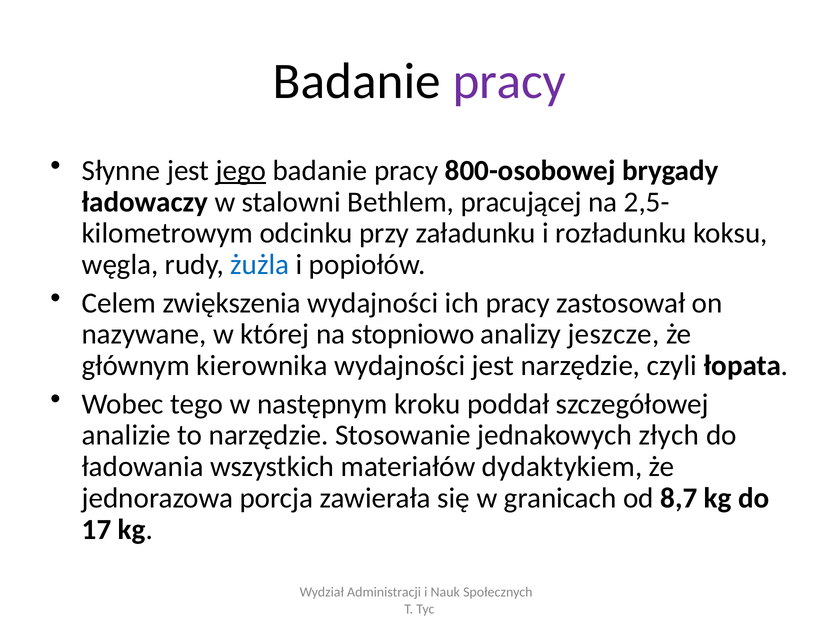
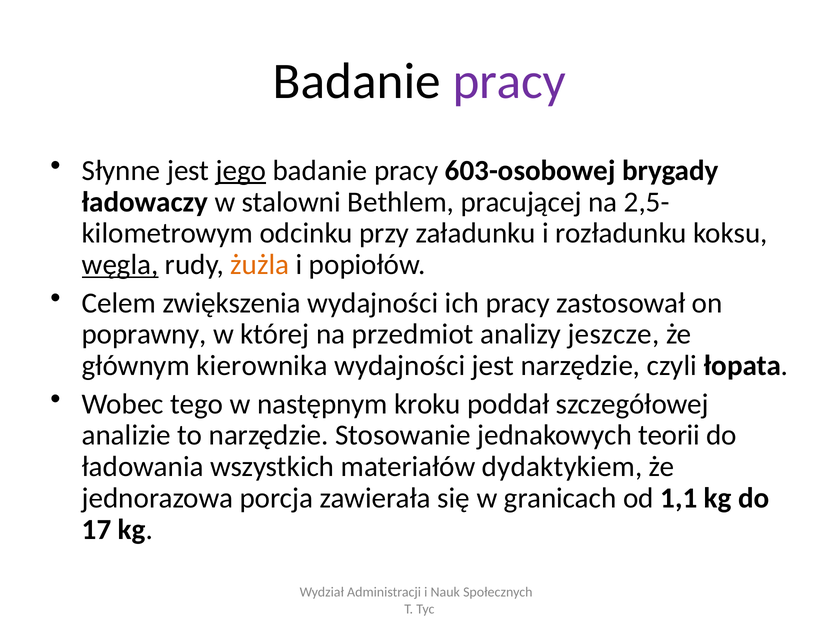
800-osobowej: 800-osobowej -> 603-osobowej (530, 171)
węgla underline: none -> present (120, 265)
żużla colour: blue -> orange (260, 265)
nazywane: nazywane -> poprawny (144, 334)
stopniowo: stopniowo -> przedmiot (413, 334)
złych: złych -> teorii (669, 436)
8,7: 8,7 -> 1,1 (679, 498)
